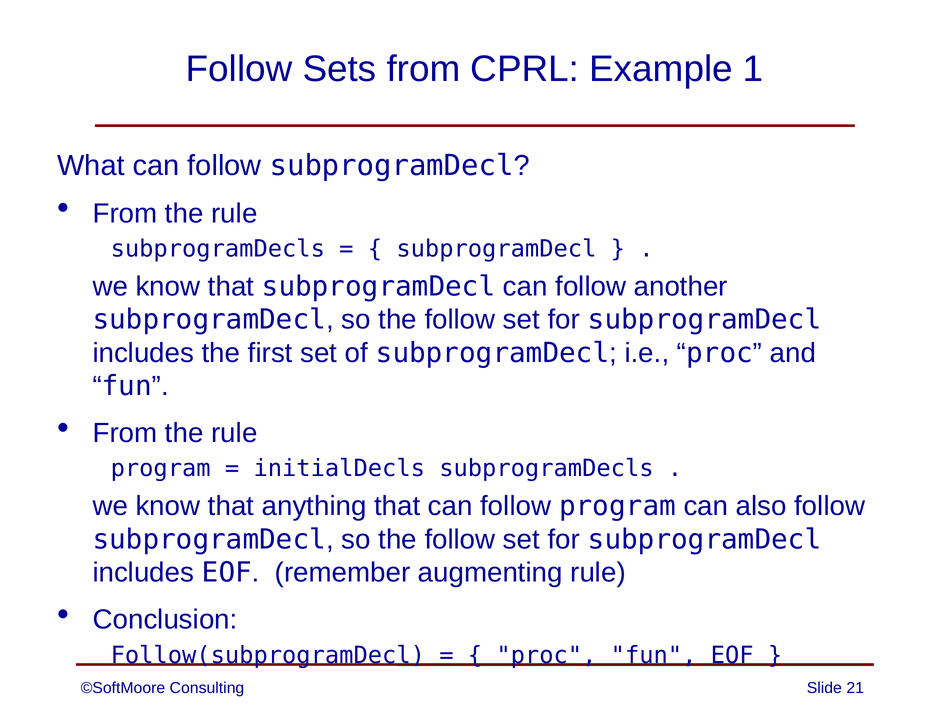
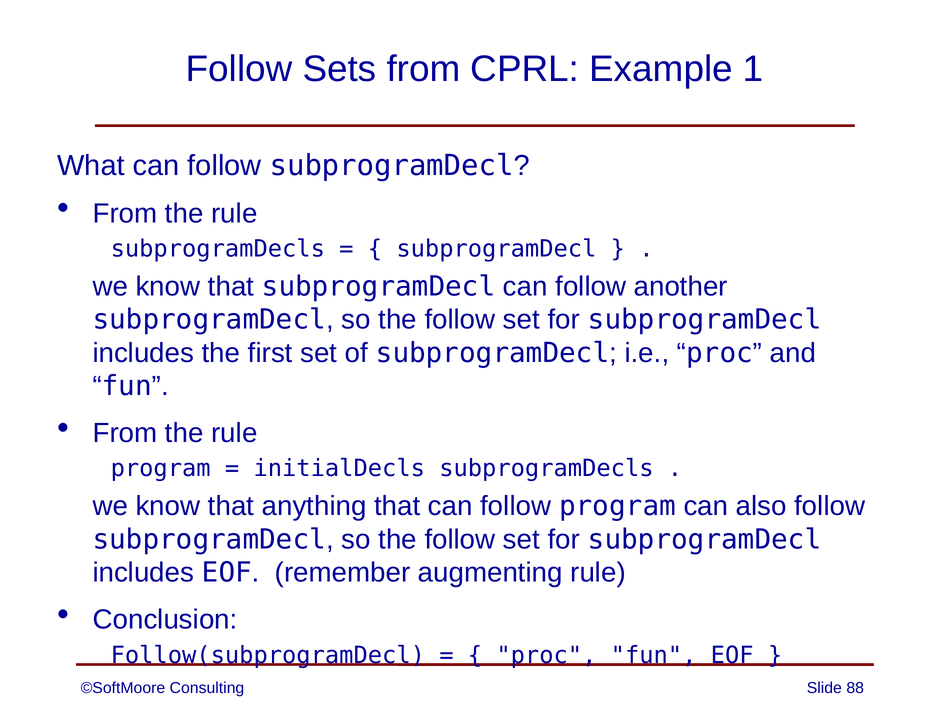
21: 21 -> 88 (855, 688)
